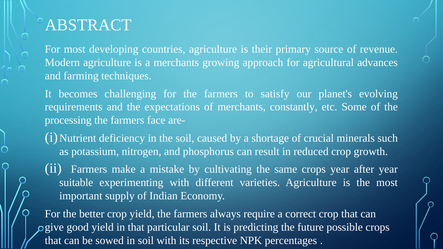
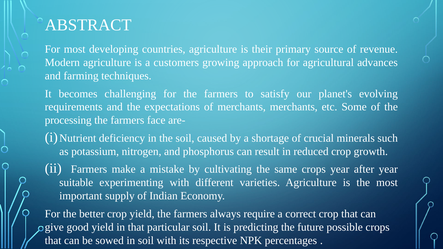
a merchants: merchants -> customers (176, 63)
merchants constantly: constantly -> merchants (294, 107)
